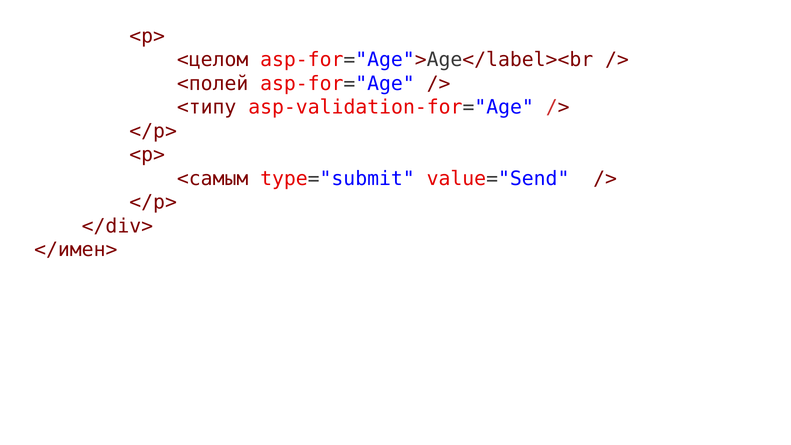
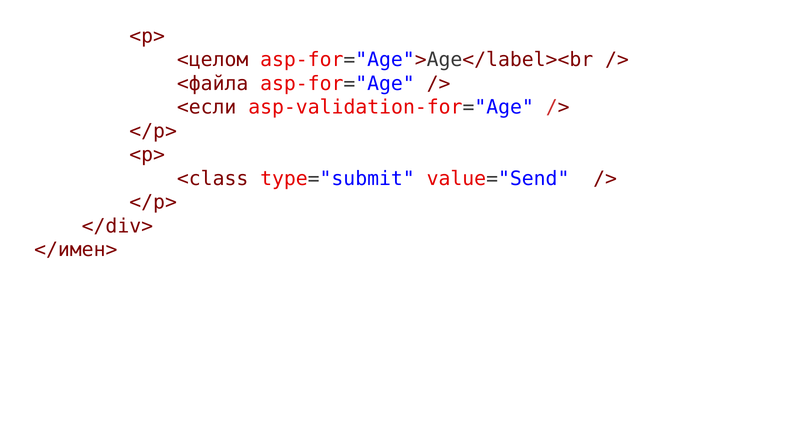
<полей: <полей -> <файла (213, 84)
<типу: <типу -> <если (207, 107)
<самым: <самым -> <class (213, 179)
